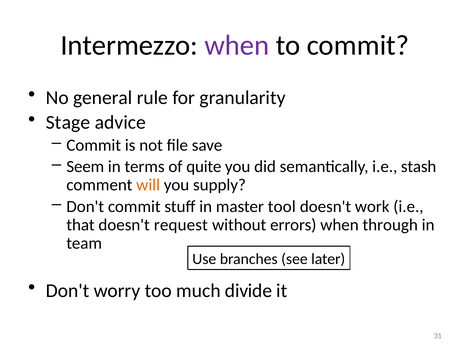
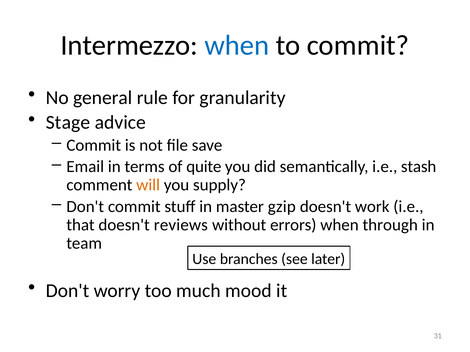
when colour: purple -> blue (237, 45)
Seem: Seem -> Email (85, 167)
tool: tool -> gzip (282, 207)
request: request -> reviews (181, 225)
divide: divide -> mood (248, 291)
